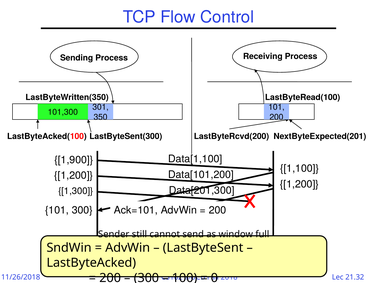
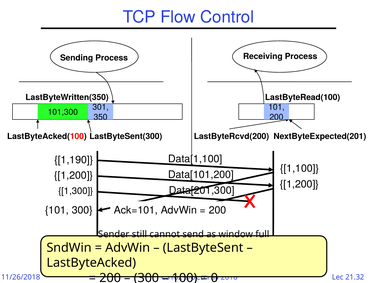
1,900: 1,900 -> 1,190 (74, 160)
